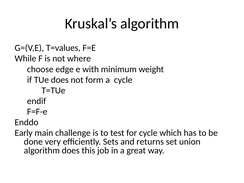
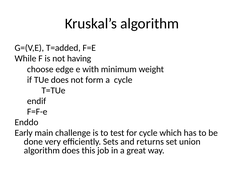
T=values: T=values -> T=added (63, 48)
where: where -> having (79, 59)
